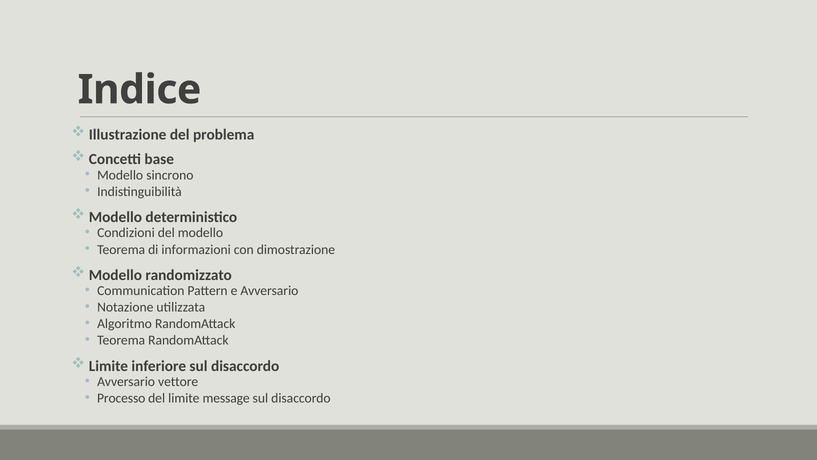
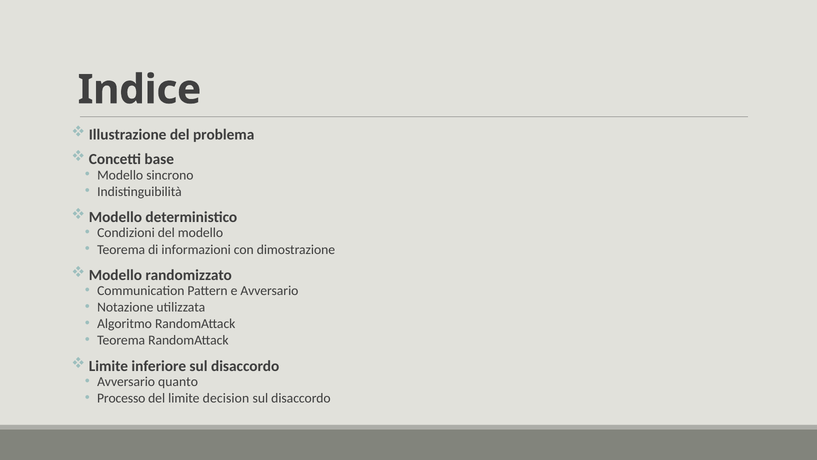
vettore: vettore -> quanto (178, 381)
message: message -> decision (226, 398)
